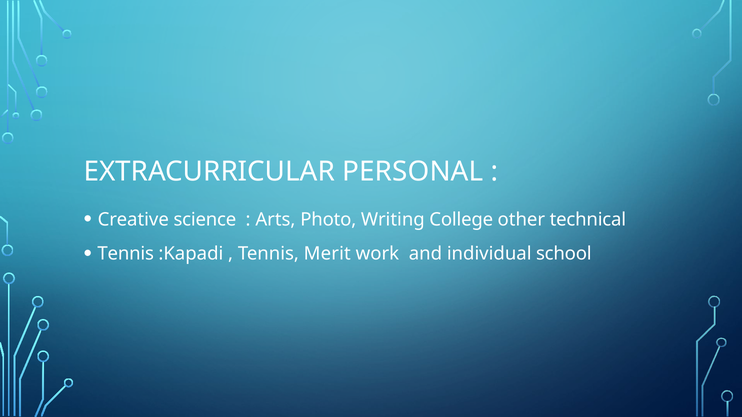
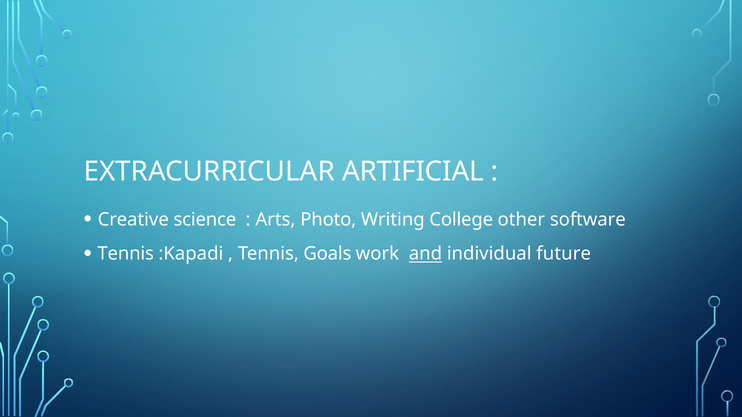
PERSONAL: PERSONAL -> ARTIFICIAL (413, 172)
technical: technical -> software (588, 220)
Merit: Merit -> Goals (327, 254)
and underline: none -> present (425, 254)
school: school -> future (564, 254)
